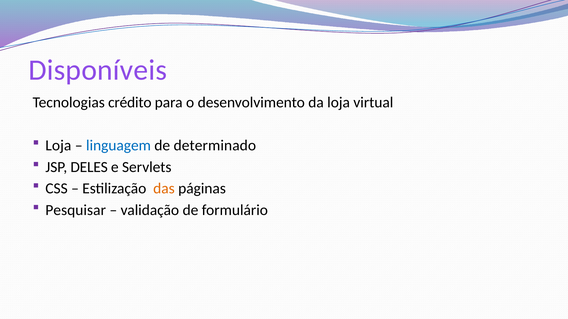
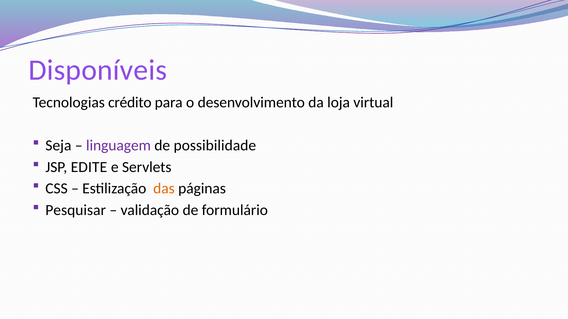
Loja: Loja -> Seja (58, 146)
linguagem colour: blue -> purple (119, 146)
determinado: determinado -> possibilidade (215, 146)
DELES: DELES -> EDITE (89, 167)
